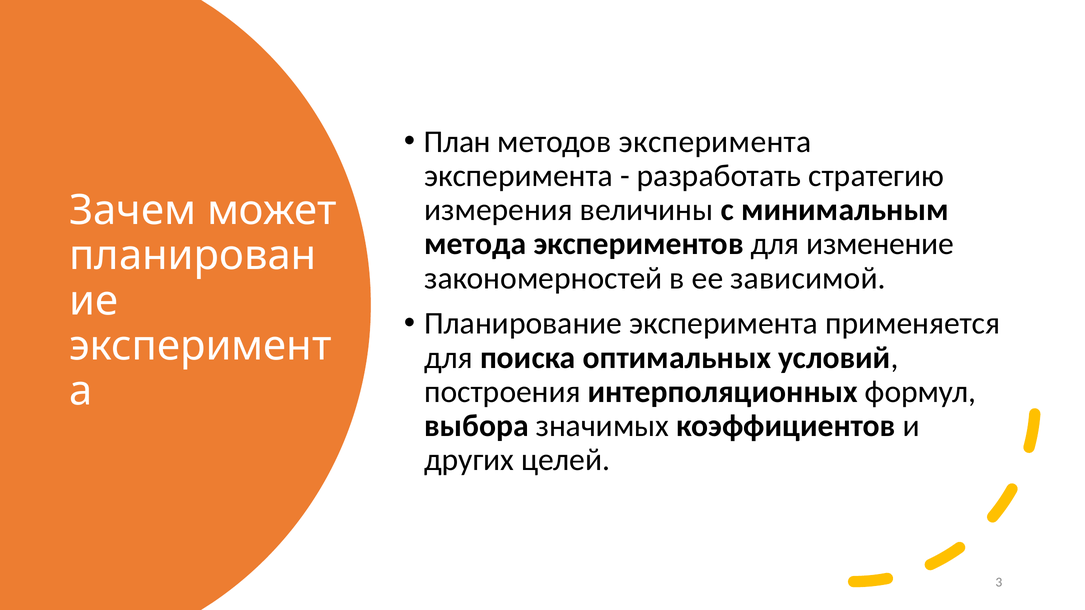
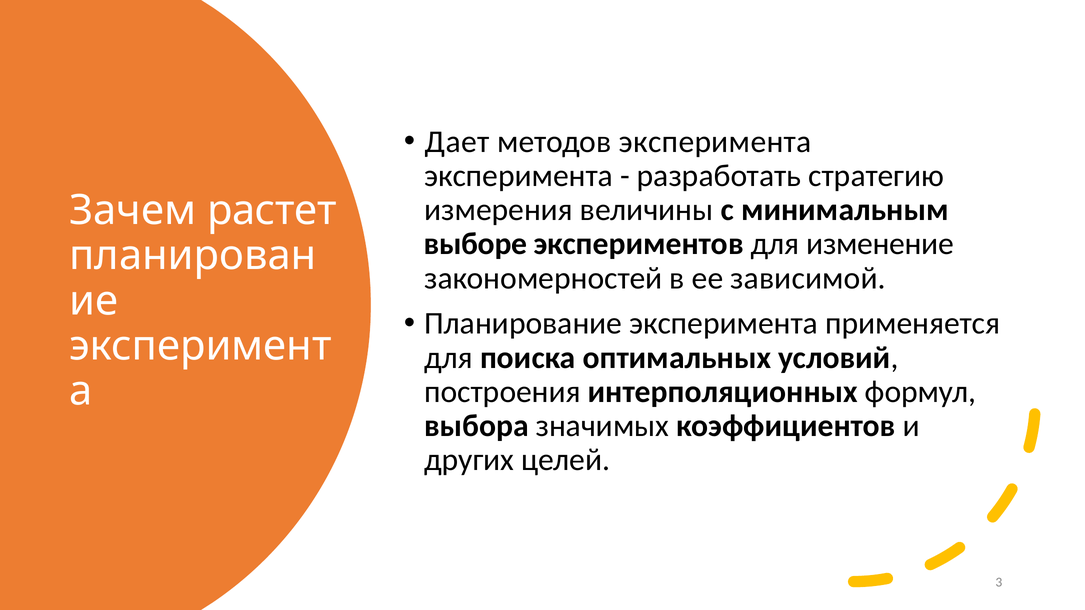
План: План -> Дает (457, 142)
может: может -> растет (272, 211)
метода: метода -> выборе (476, 244)
